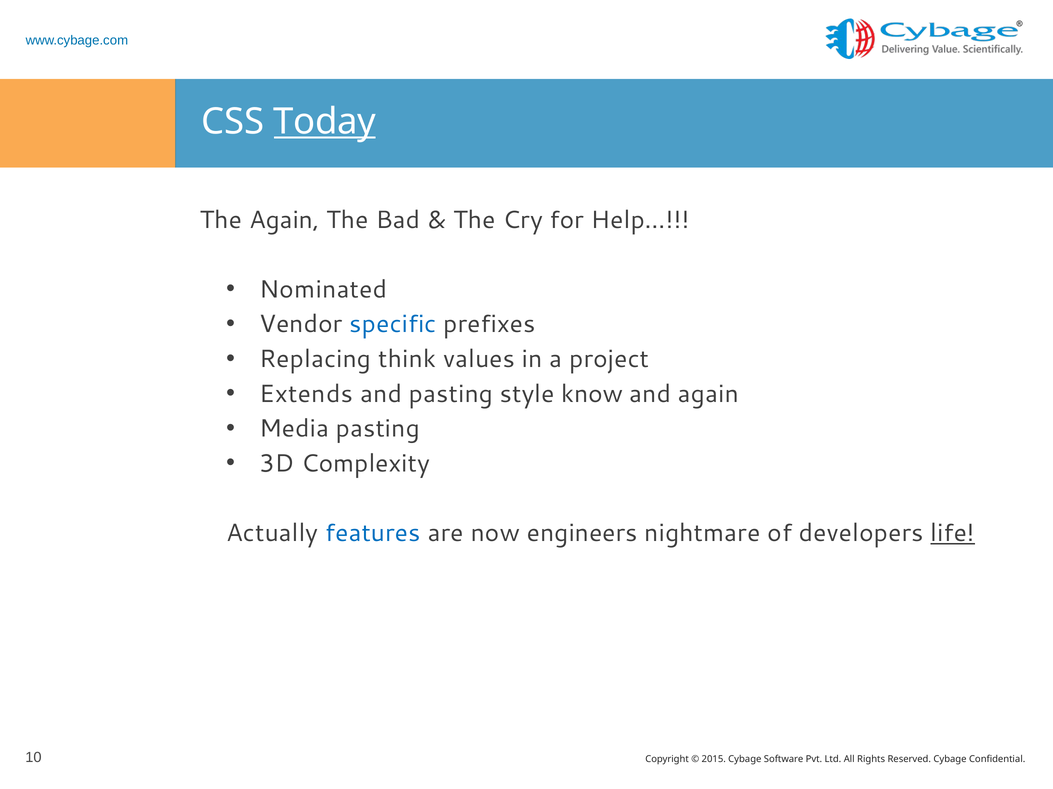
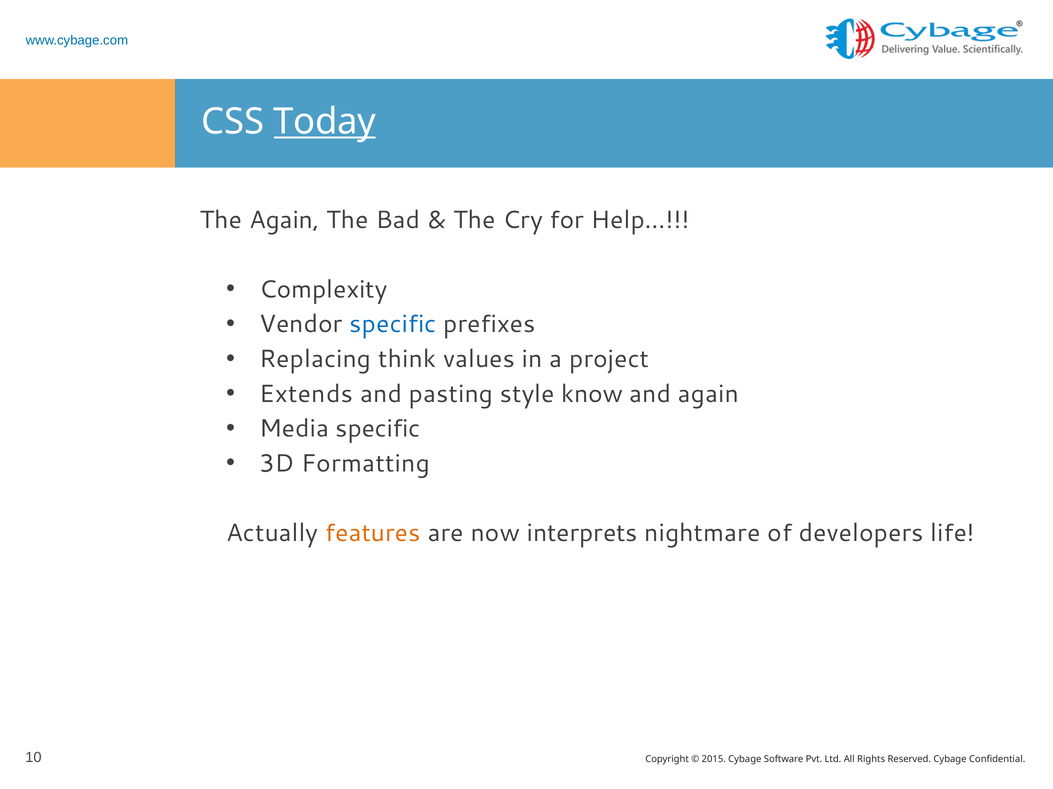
Nominated: Nominated -> Complexity (323, 290)
Media pasting: pasting -> specific (378, 429)
Complexity: Complexity -> Formatting (366, 464)
features colour: blue -> orange (373, 534)
engineers: engineers -> interprets (582, 534)
life underline: present -> none (953, 534)
